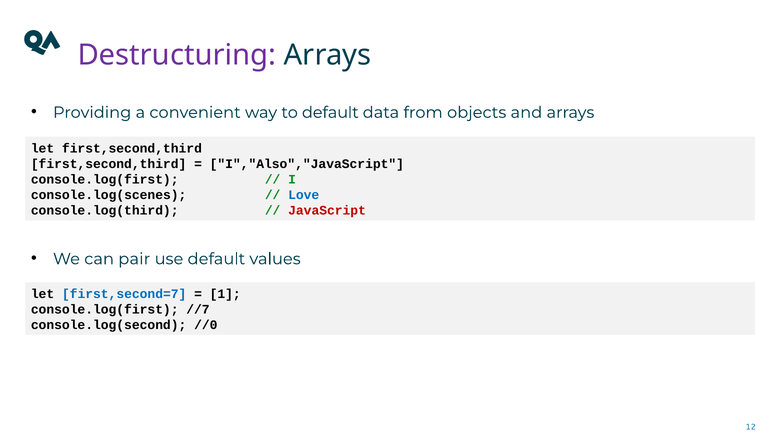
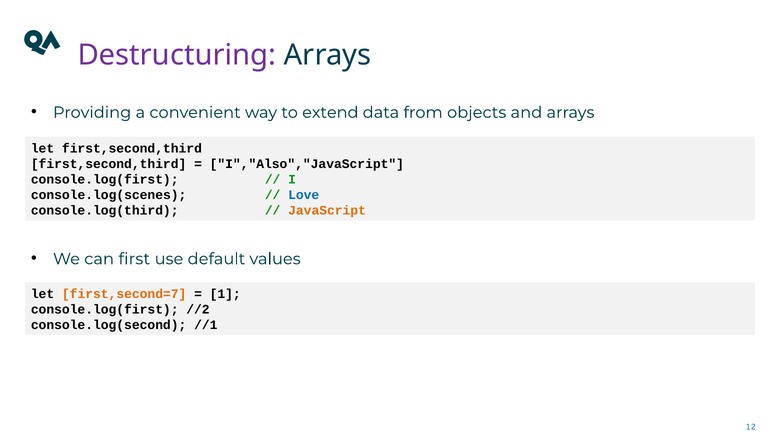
to default: default -> extend (330, 112)
JavaScript colour: red -> orange (327, 211)
pair: pair -> first (134, 259)
first,second=7 colour: blue -> orange (124, 294)
//7: //7 -> //2 (198, 309)
//0: //0 -> //1 (206, 325)
